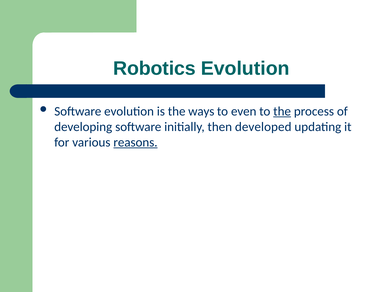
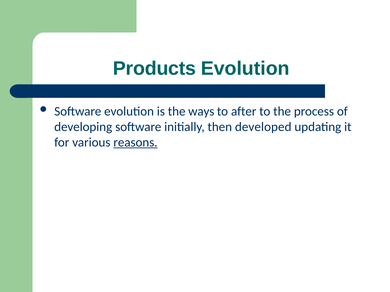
Robotics: Robotics -> Products (154, 69)
even: even -> after (244, 111)
the underline: present -> none (282, 111)
